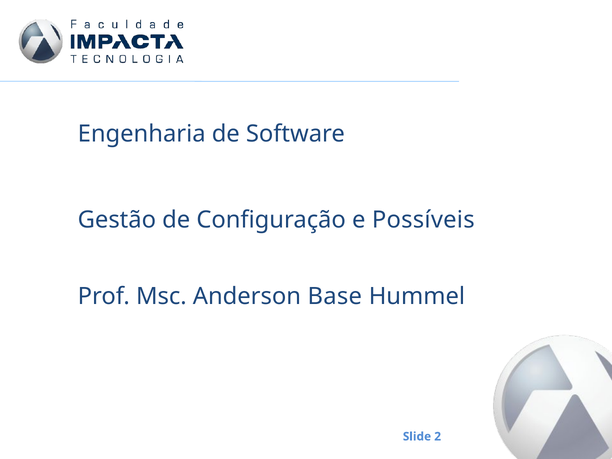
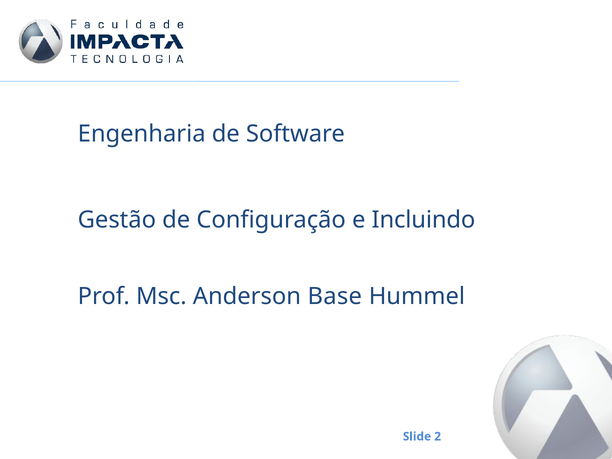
Possíveis: Possíveis -> Incluindo (423, 220)
